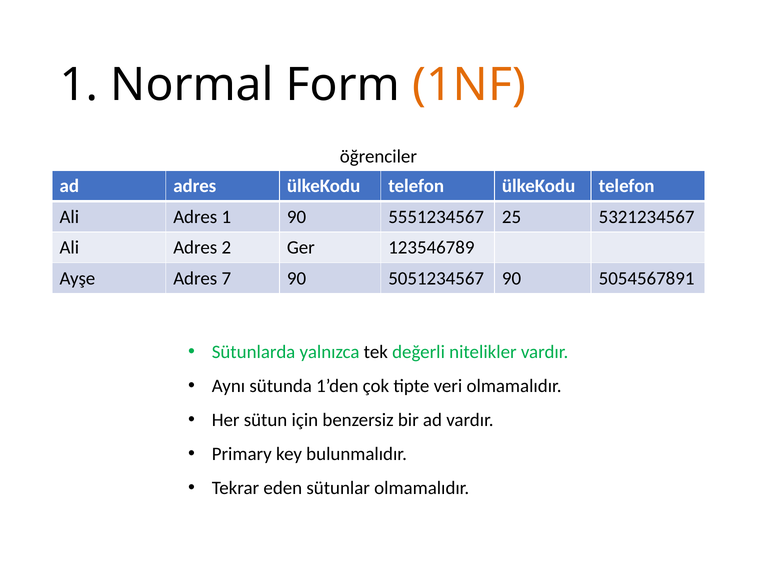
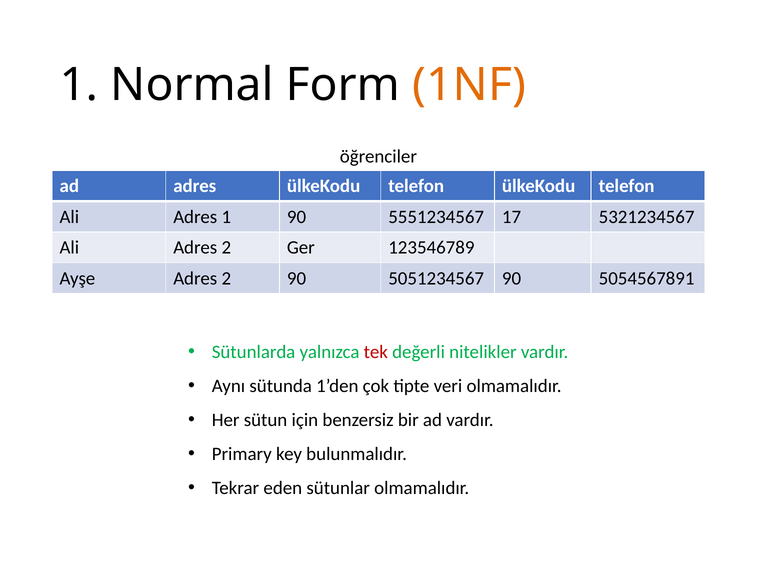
25: 25 -> 17 (512, 217)
Ayşe Adres 7: 7 -> 2 (226, 278)
tek colour: black -> red (376, 352)
